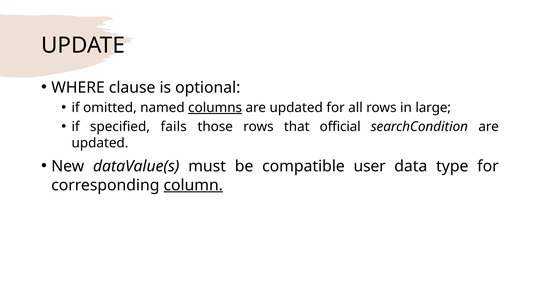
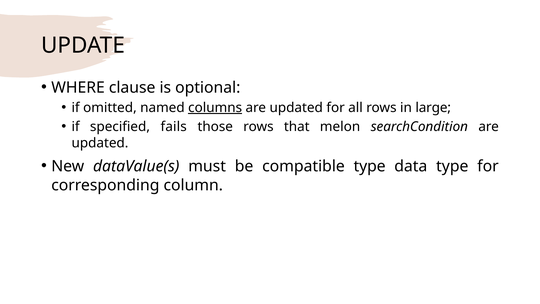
official: official -> melon (340, 127)
compatible user: user -> type (370, 166)
column underline: present -> none (193, 185)
